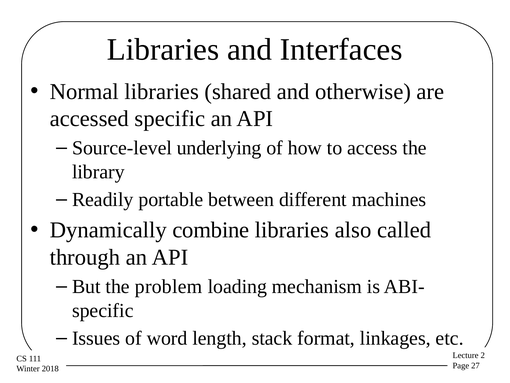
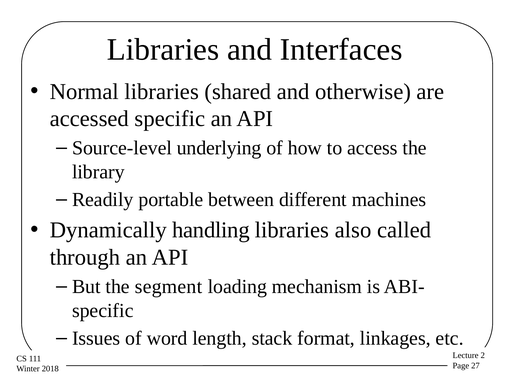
combine: combine -> handling (211, 230)
problem: problem -> segment (169, 286)
